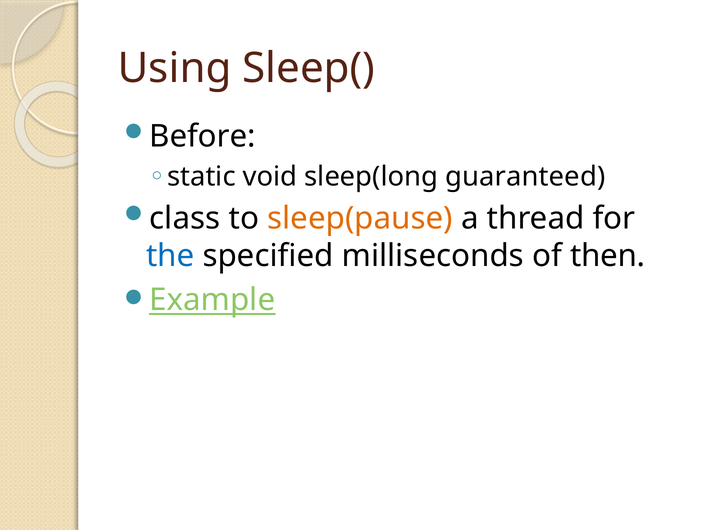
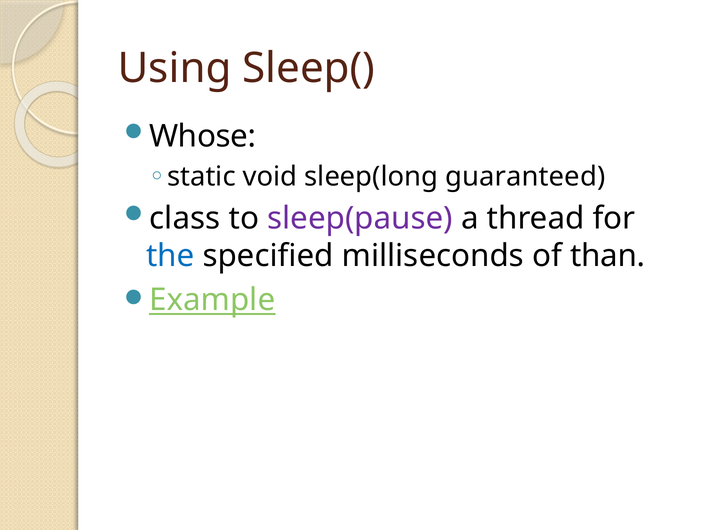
Before: Before -> Whose (203, 136)
sleep(pause colour: orange -> purple (360, 218)
then: then -> than (608, 256)
